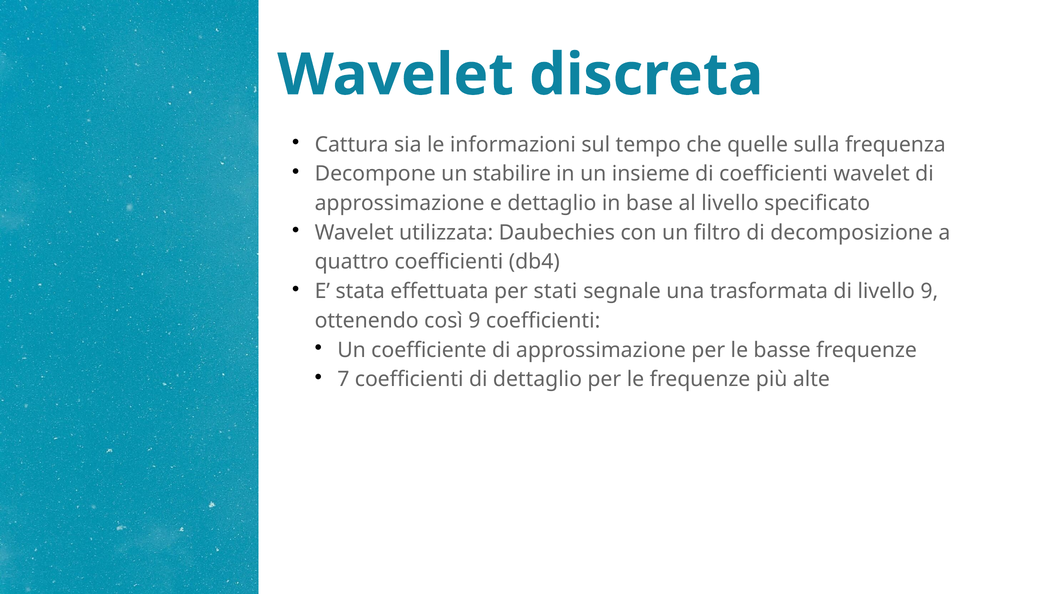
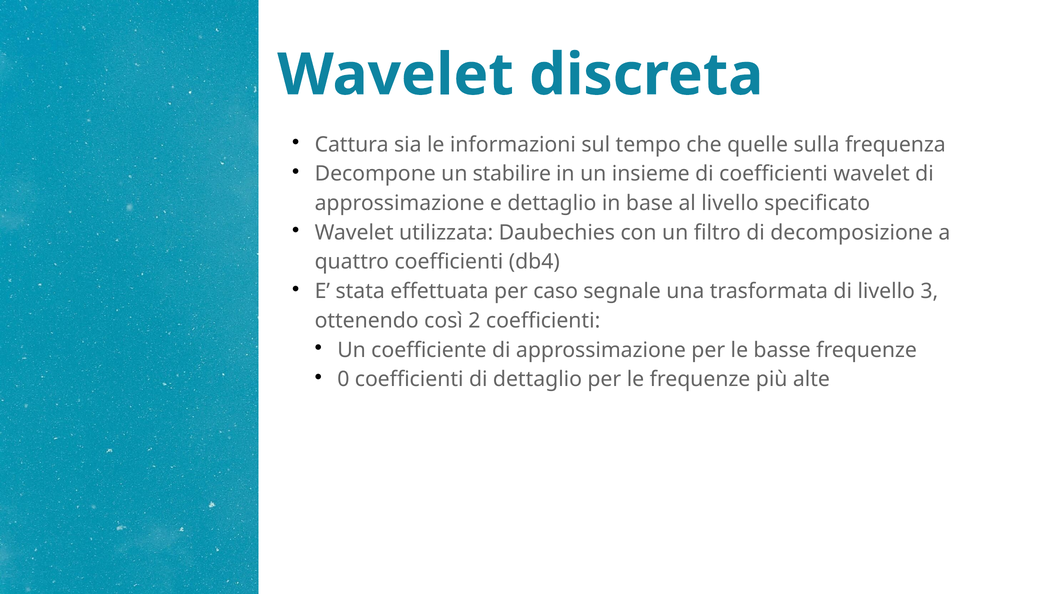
stati: stati -> caso (556, 291)
livello 9: 9 -> 3 (929, 291)
così 9: 9 -> 2 (474, 320)
7: 7 -> 0 (343, 379)
